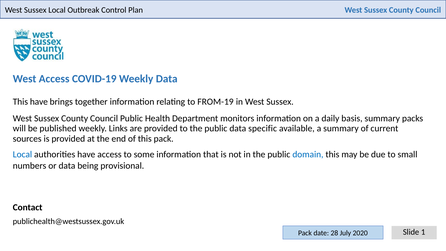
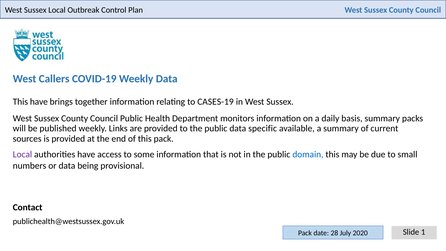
West Access: Access -> Callers (54, 79)
FROM-19: FROM-19 -> CASES-19 (215, 102)
Local colour: blue -> purple (22, 154)
